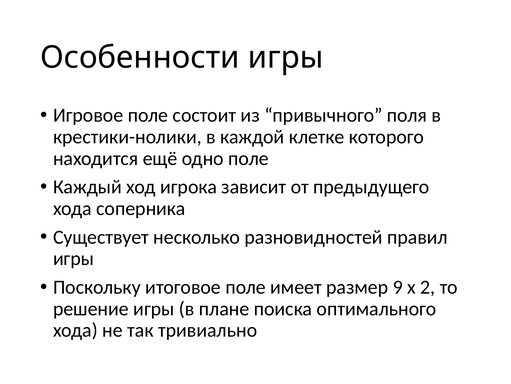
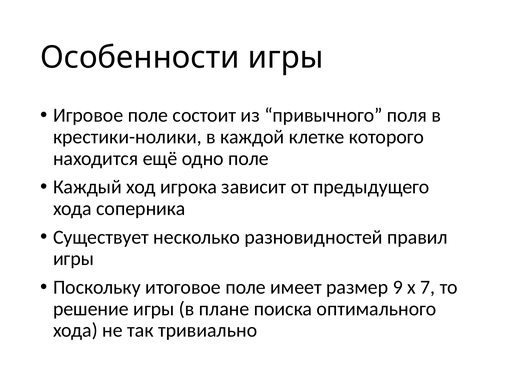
2: 2 -> 7 (428, 287)
